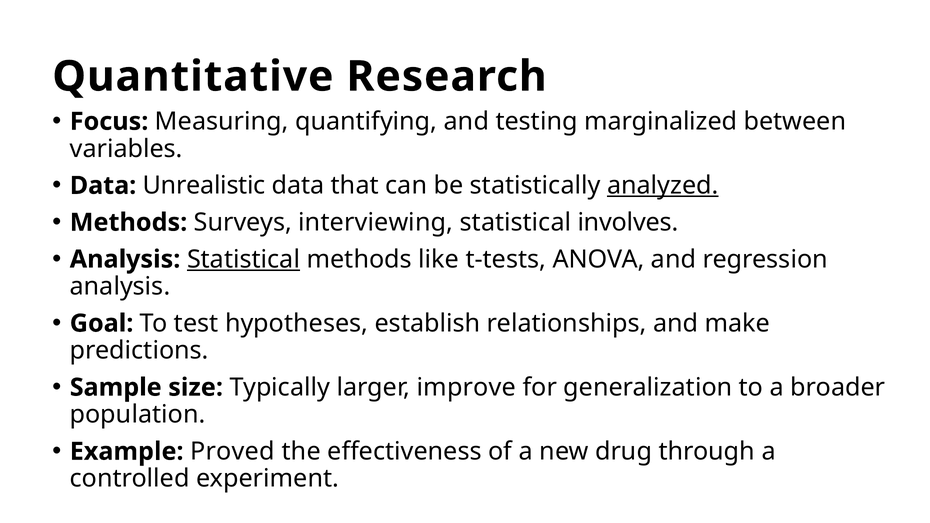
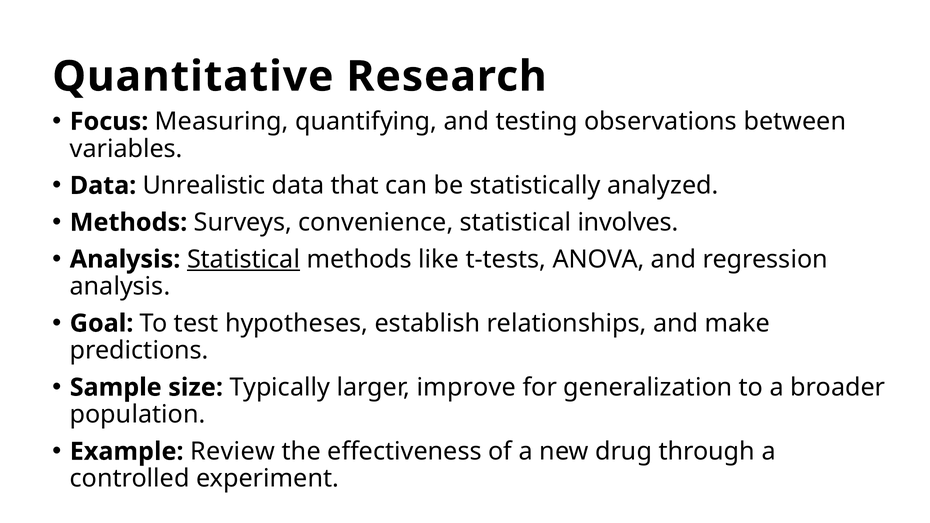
marginalized: marginalized -> observations (661, 122)
analyzed underline: present -> none (663, 186)
interviewing: interviewing -> convenience (376, 222)
Proved: Proved -> Review (233, 452)
